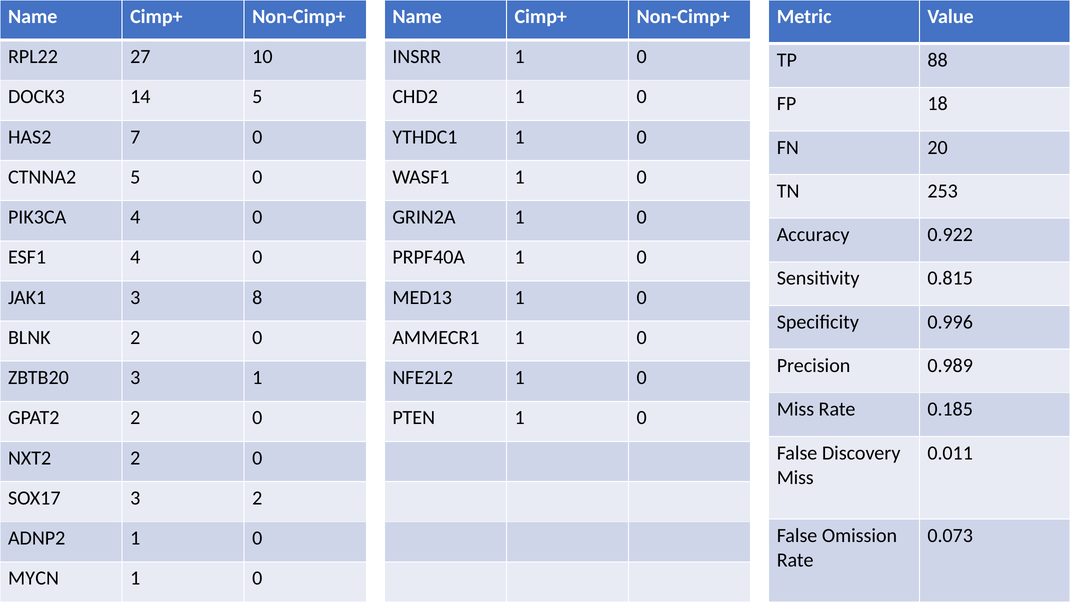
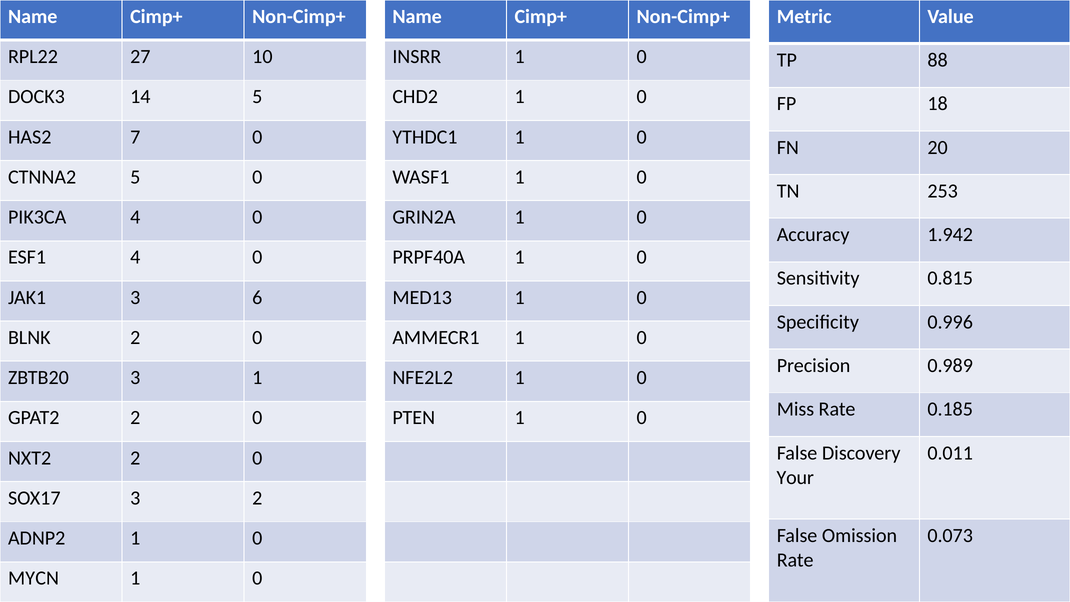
0.922: 0.922 -> 1.942 (950, 235)
8: 8 -> 6 (257, 297)
Miss: Miss -> Your (795, 477)
